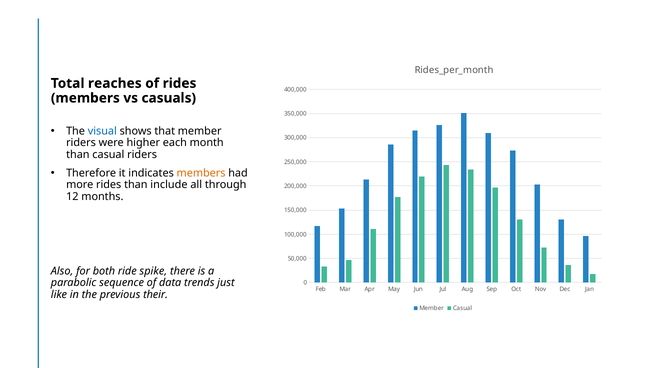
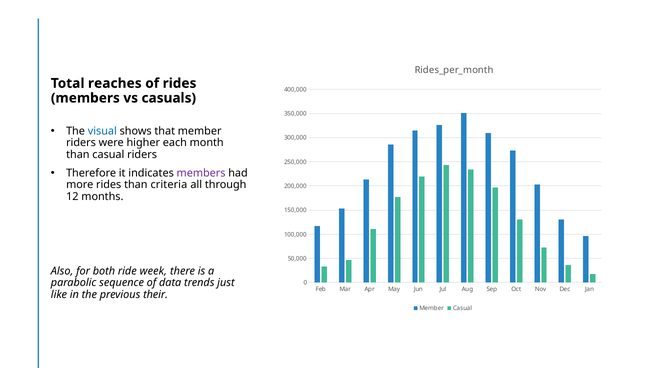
members colour: orange -> purple (201, 173)
include: include -> criteria (169, 184)
spike: spike -> week (153, 270)
